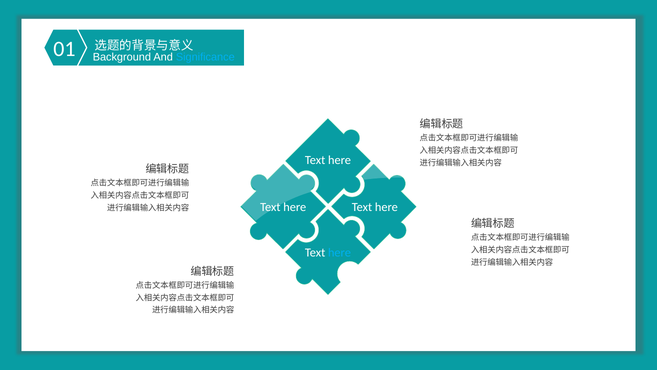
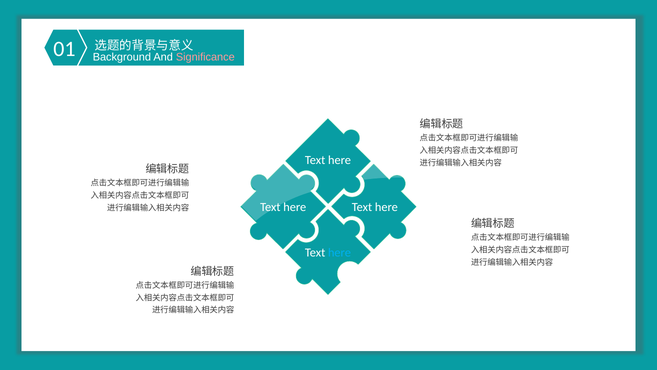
Significance colour: light blue -> pink (205, 57)
